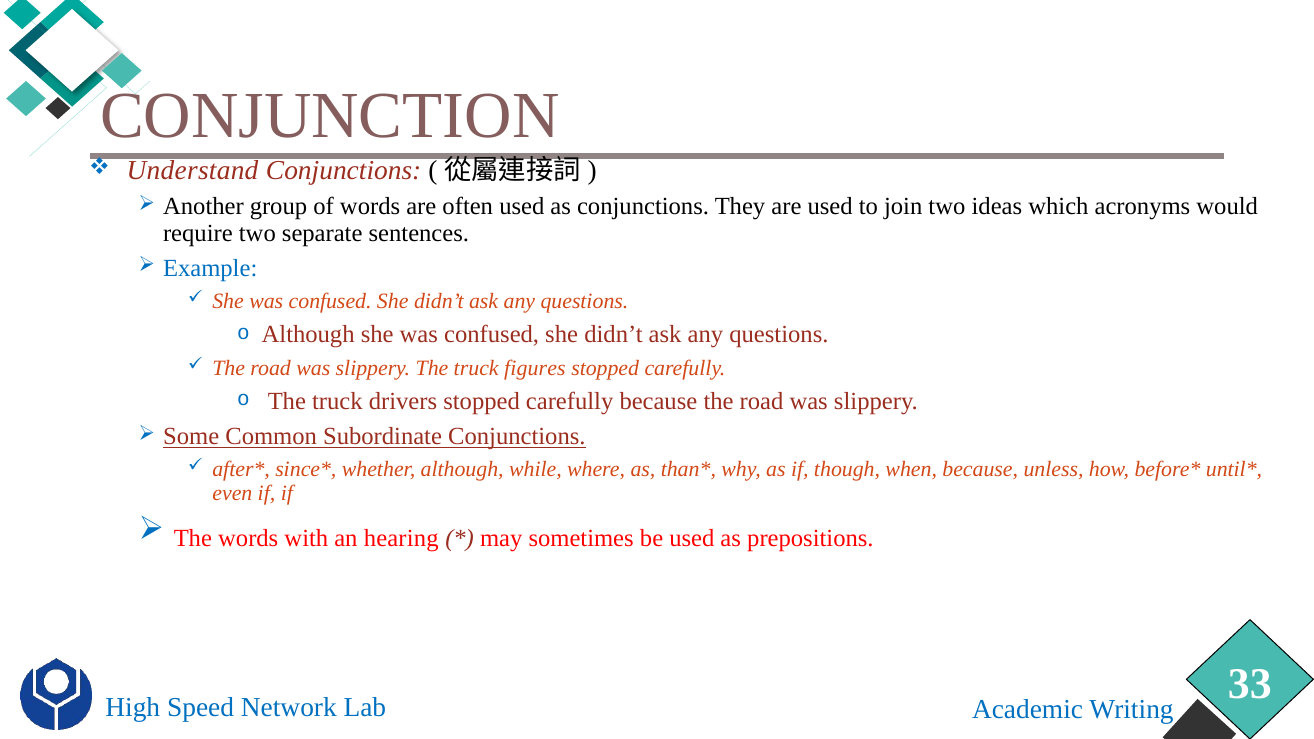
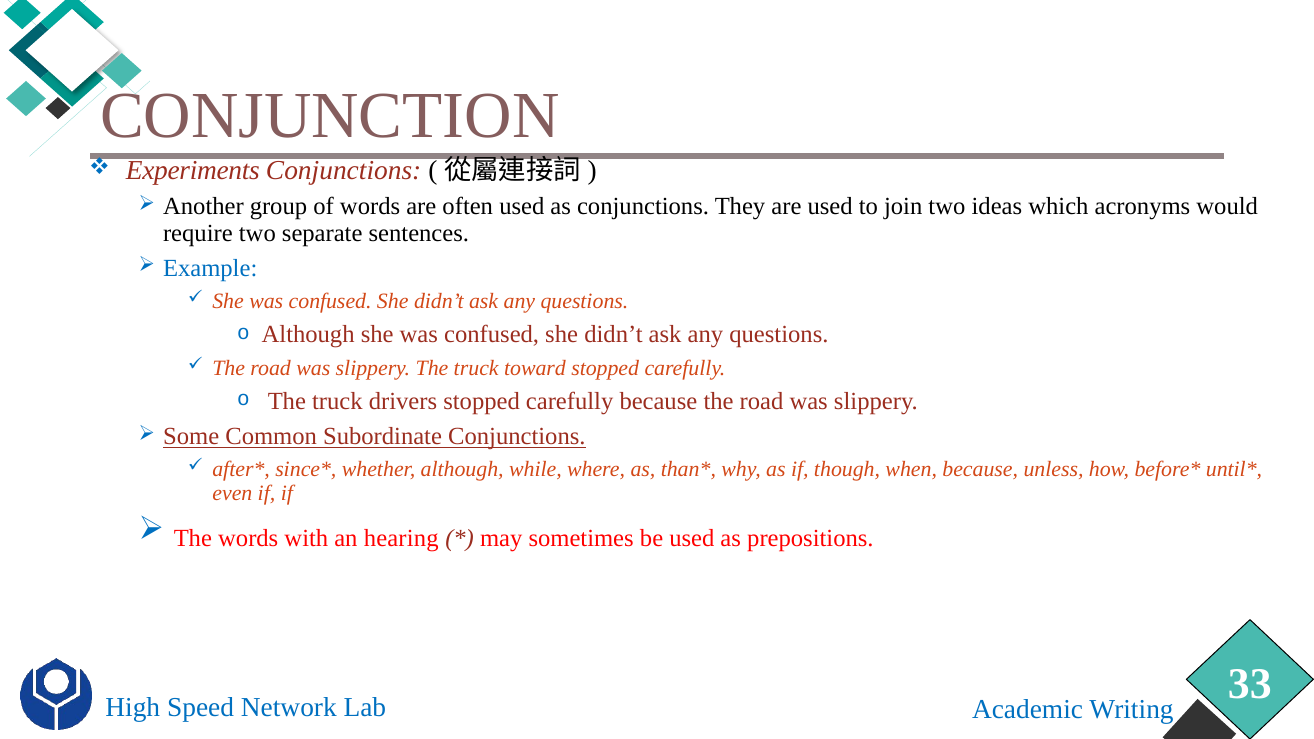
Understand: Understand -> Experiments (193, 170)
figures: figures -> toward (535, 368)
